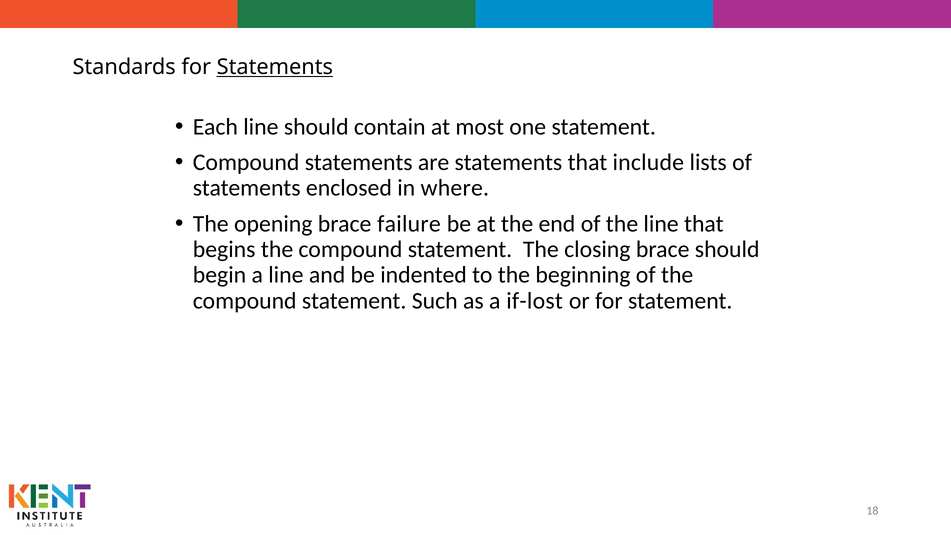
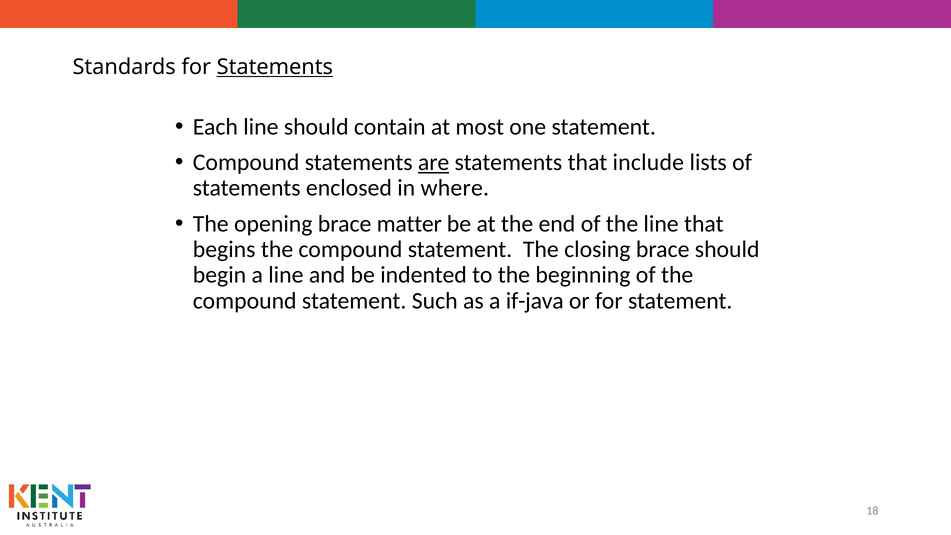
are underline: none -> present (434, 162)
failure: failure -> matter (409, 224)
if-lost: if-lost -> if-java (535, 301)
